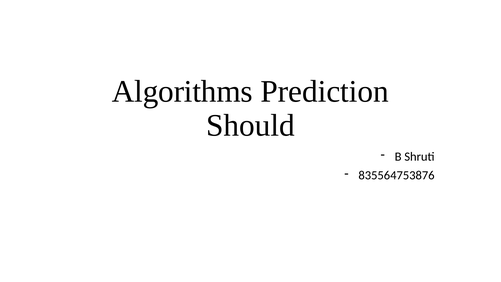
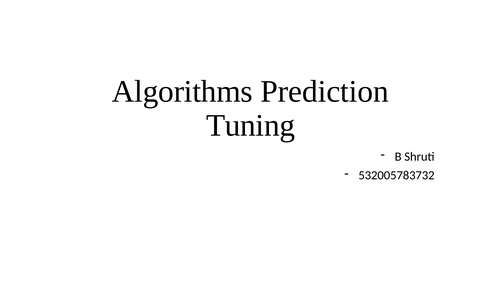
Should: Should -> Tuning (251, 125)
835564753876: 835564753876 -> 532005783732 (397, 175)
